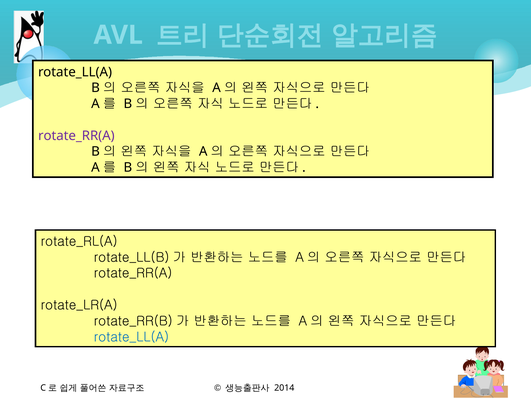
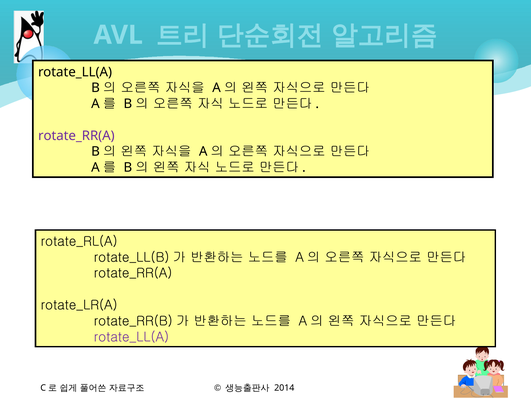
rotate_LL(A colour: blue -> purple (131, 337)
